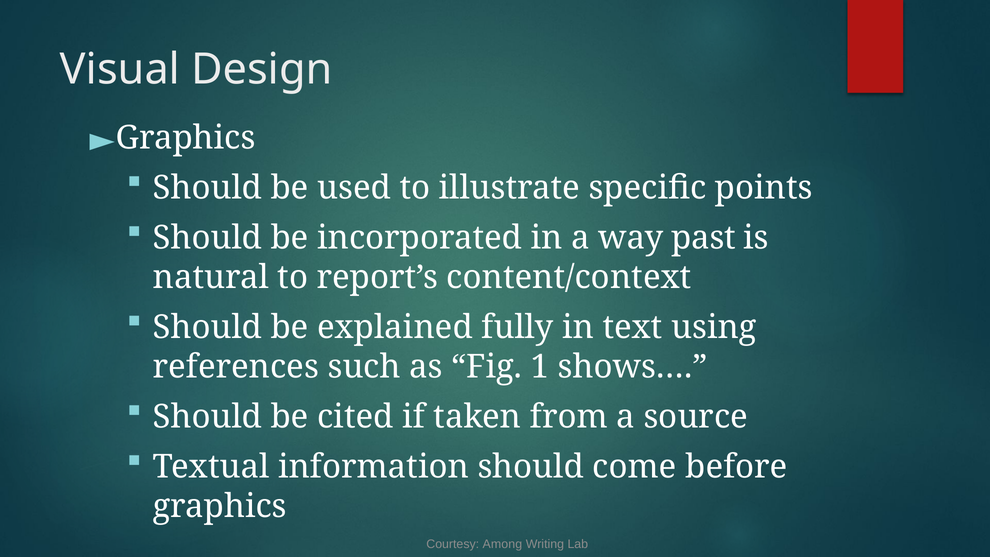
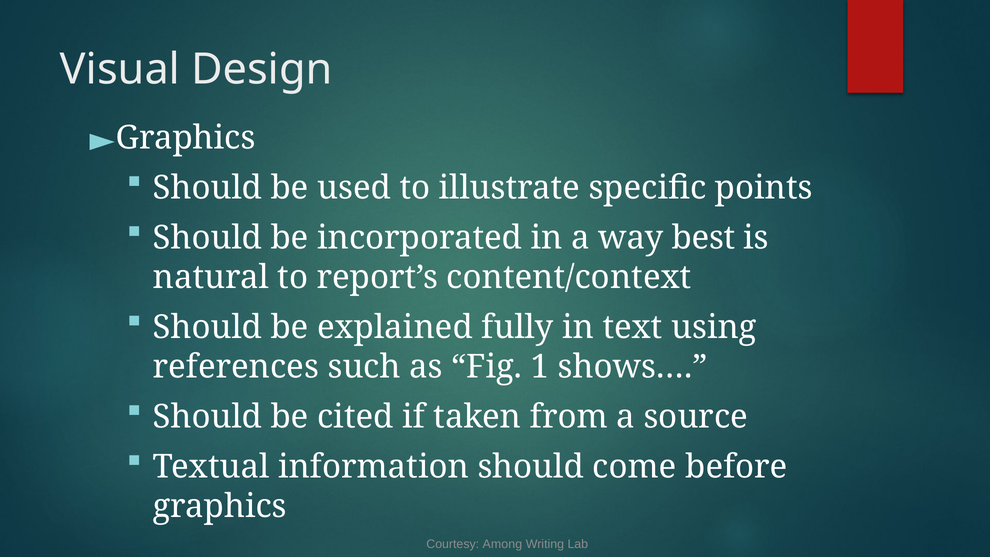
past: past -> best (704, 238)
